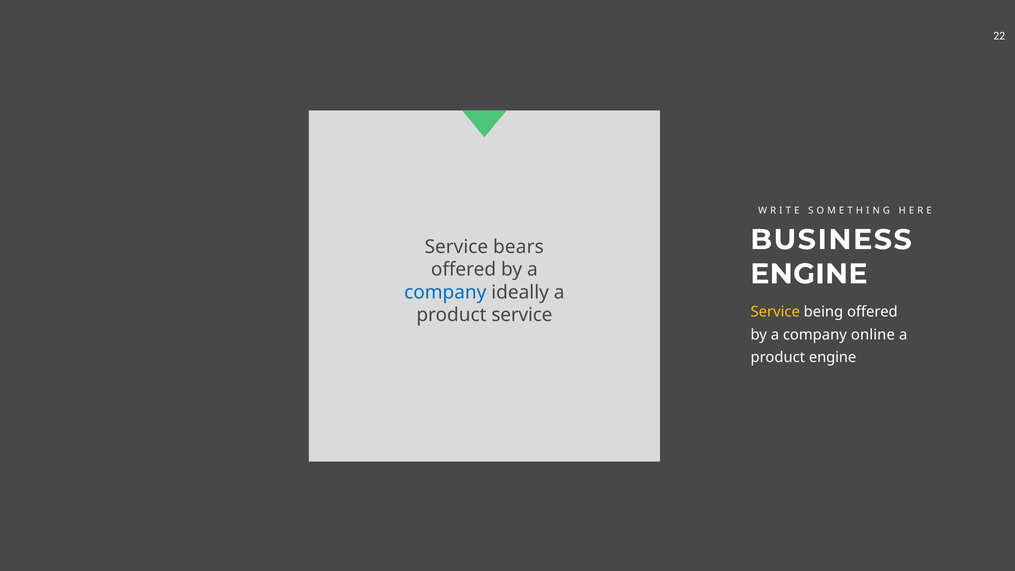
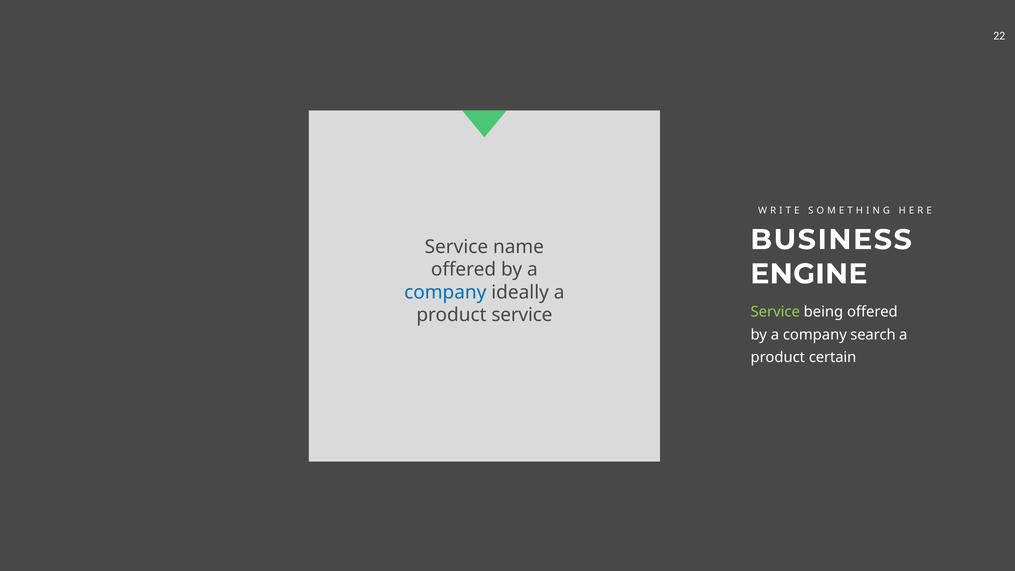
bears: bears -> name (519, 247)
Service colour: yellow -> light green (775, 312)
online: online -> search (873, 335)
product engine: engine -> certain (833, 358)
